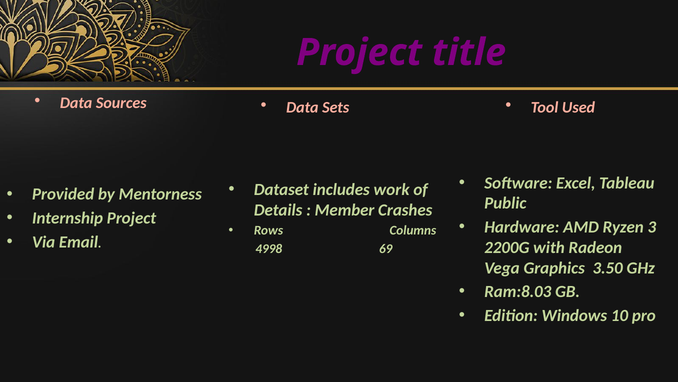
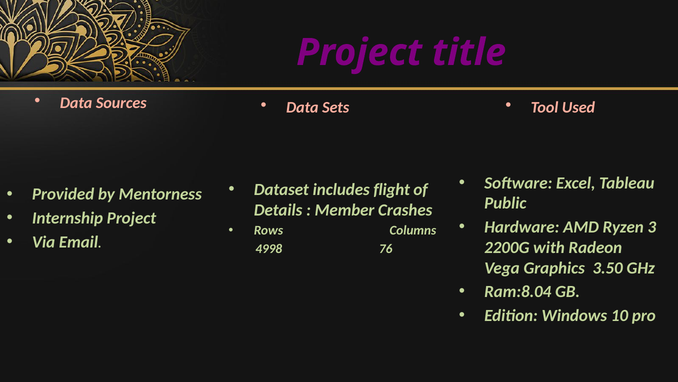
work: work -> flight (392, 189)
69: 69 -> 76 (386, 249)
Ram:8.03: Ram:8.03 -> Ram:8.04 (518, 291)
